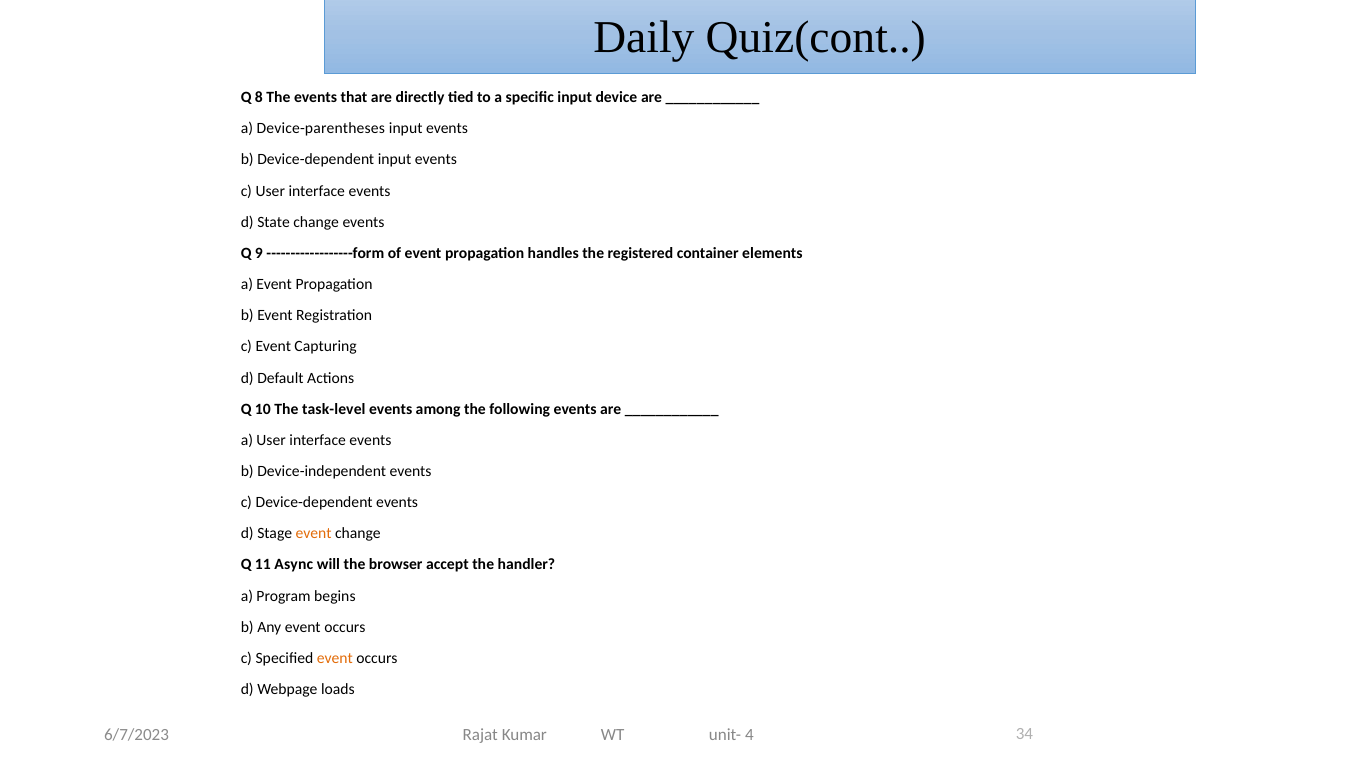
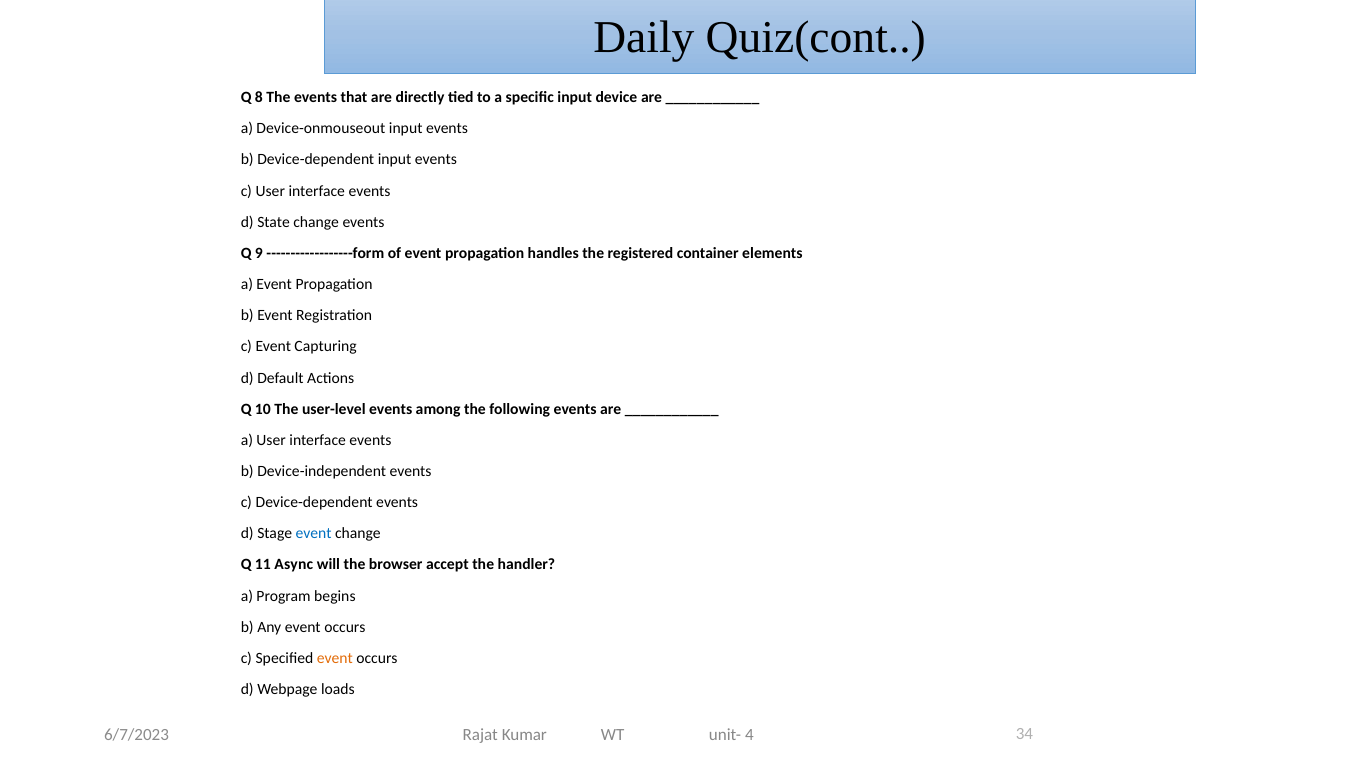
Device-parentheses: Device-parentheses -> Device-onmouseout (321, 128)
task-level: task-level -> user-level (334, 409)
event colour: orange -> blue (314, 533)
